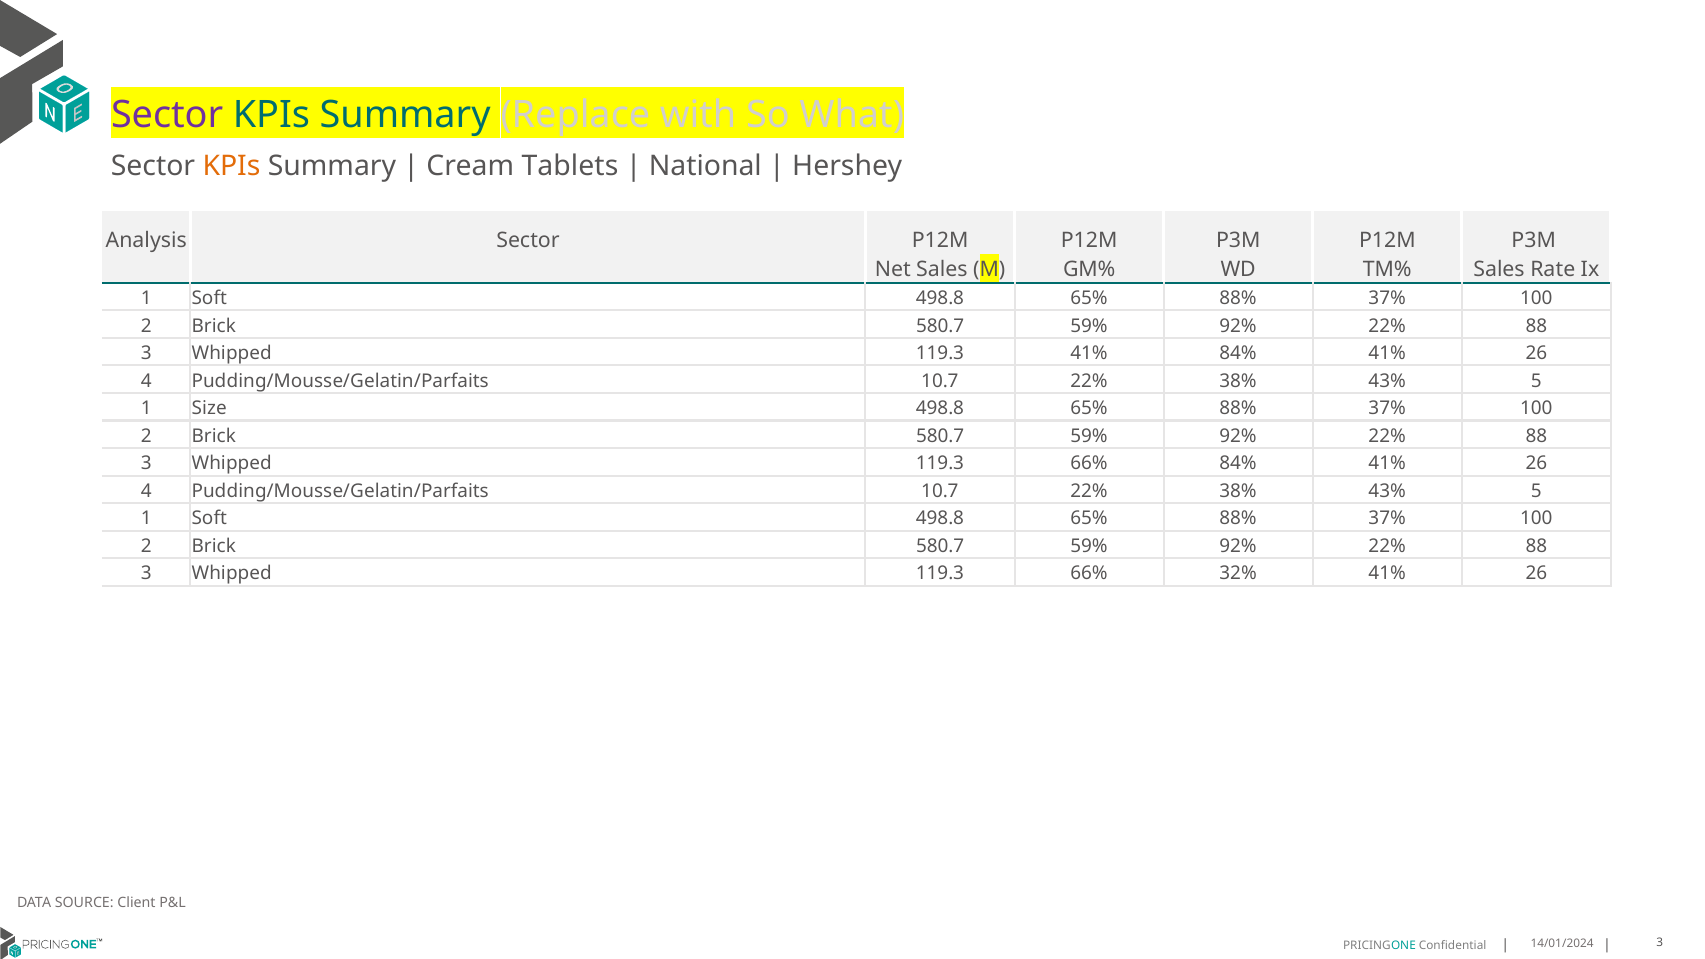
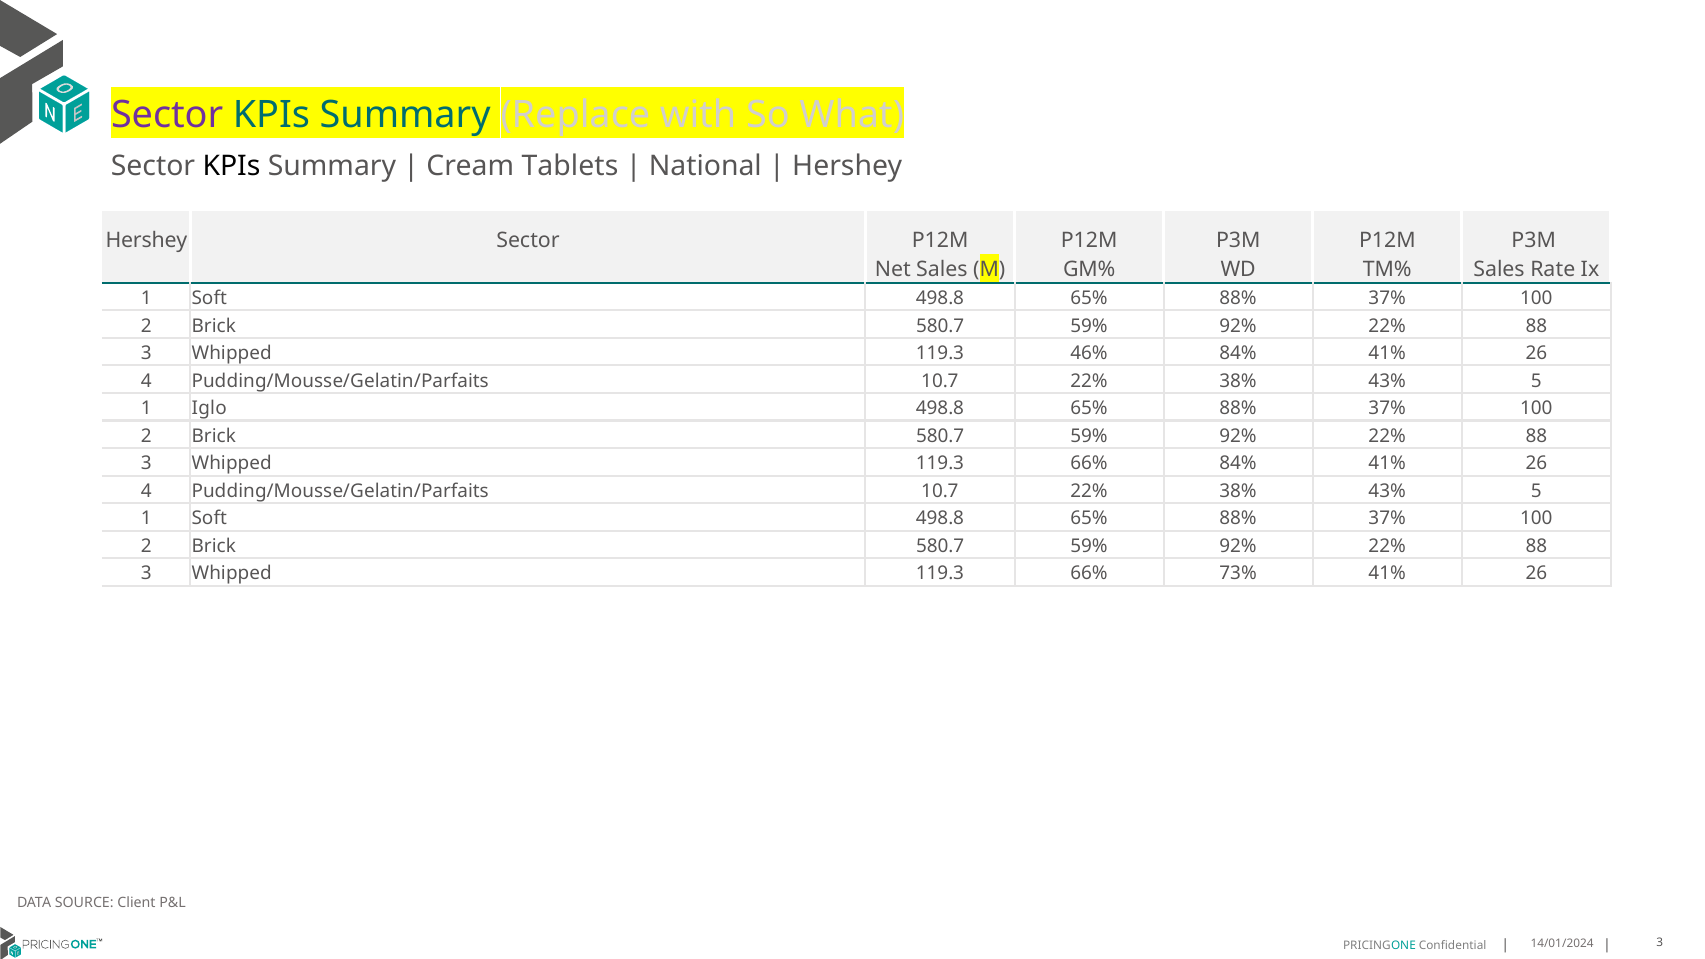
KPIs colour: orange -> black (231, 166)
Analysis: Analysis -> Hershey (146, 241)
119.3 41%: 41% -> 46% (1089, 353)
Size: Size -> Iglo (209, 409)
32%: 32% -> 73% (1238, 574)
